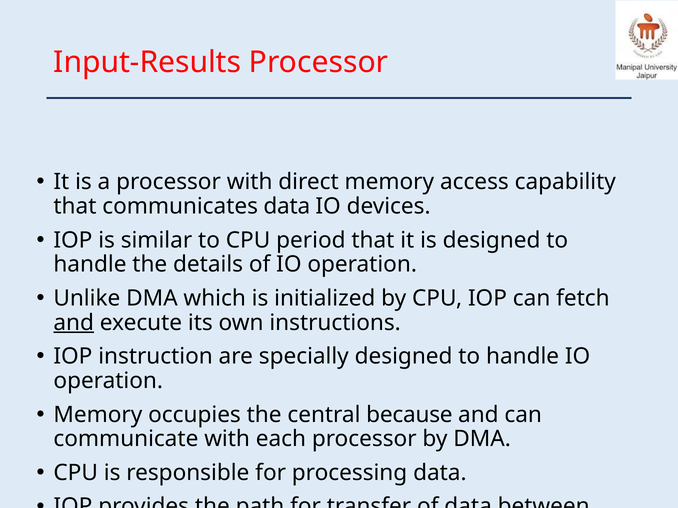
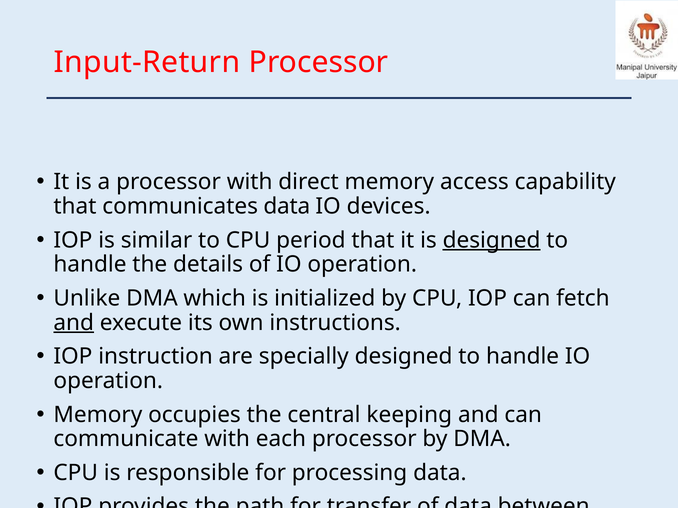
Input-Results: Input-Results -> Input-Return (147, 62)
designed underline: none -> present (492, 240)
because: because -> keeping (409, 415)
